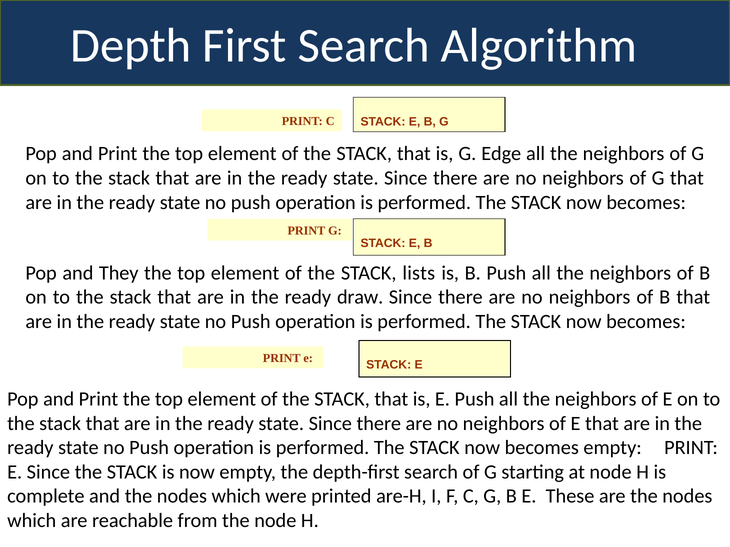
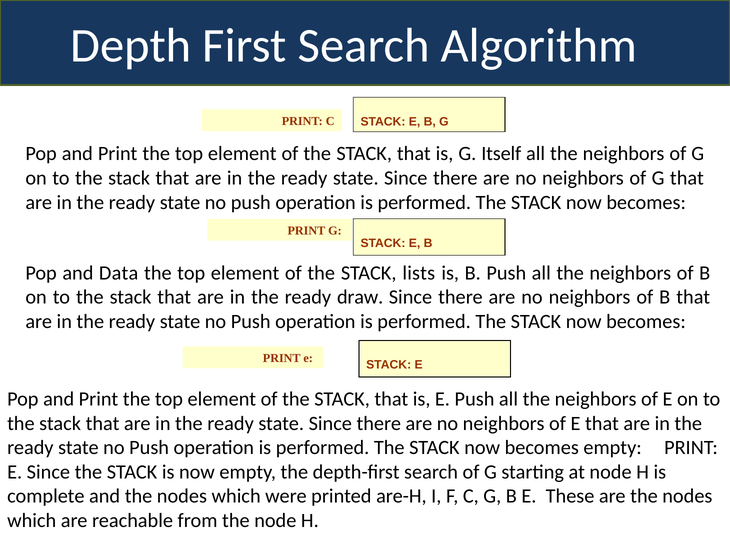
Edge: Edge -> Itself (501, 154)
They: They -> Data (119, 273)
